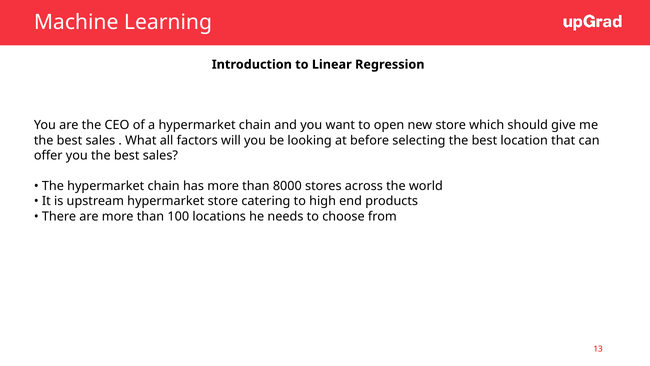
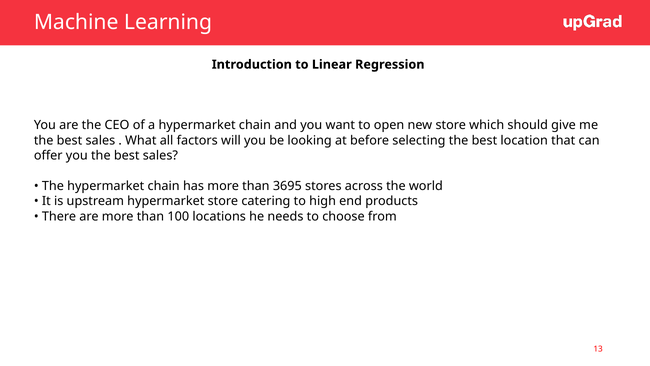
8000: 8000 -> 3695 (287, 186)
